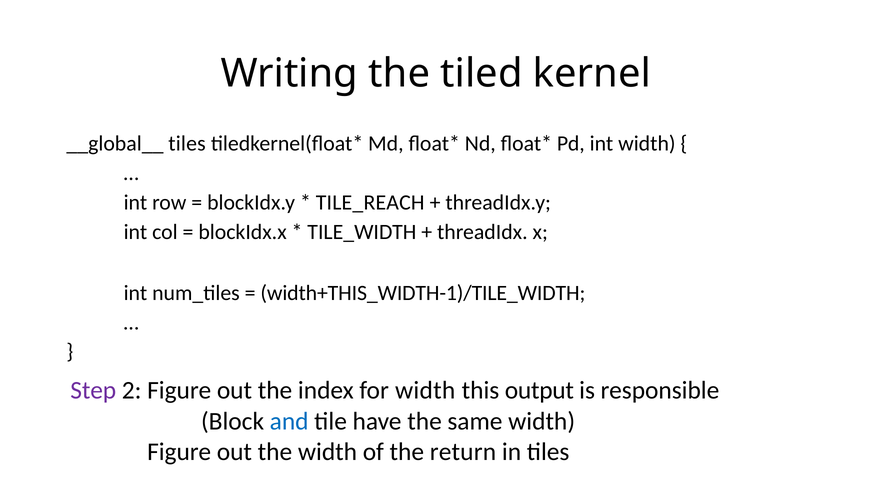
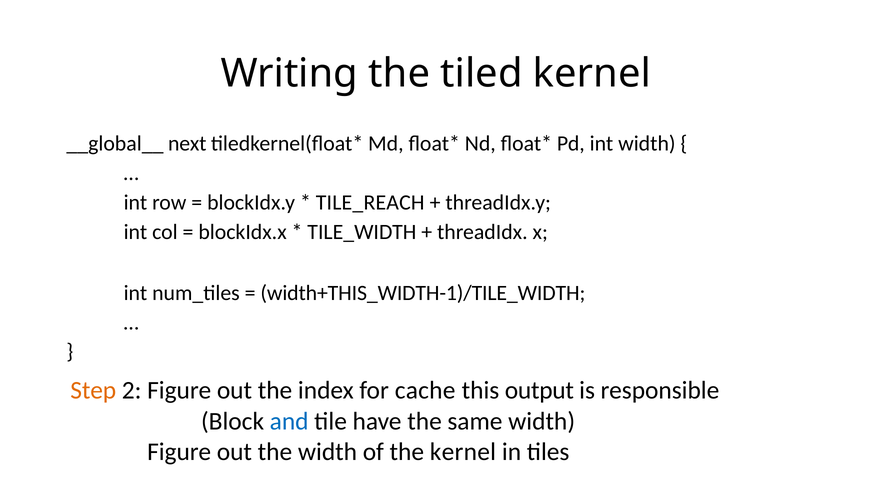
__global__ tiles: tiles -> next (187, 144)
Step colour: purple -> orange (93, 390)
for width: width -> cache (425, 390)
the return: return -> kernel (463, 451)
